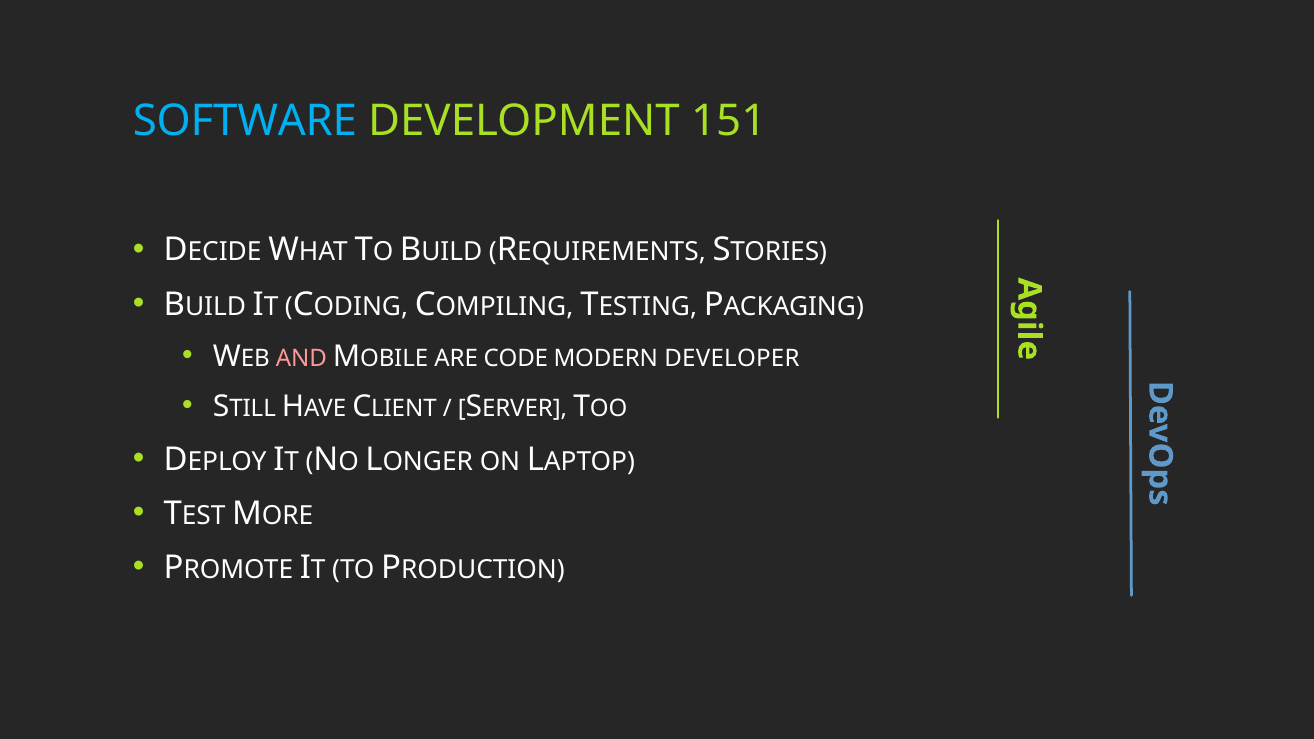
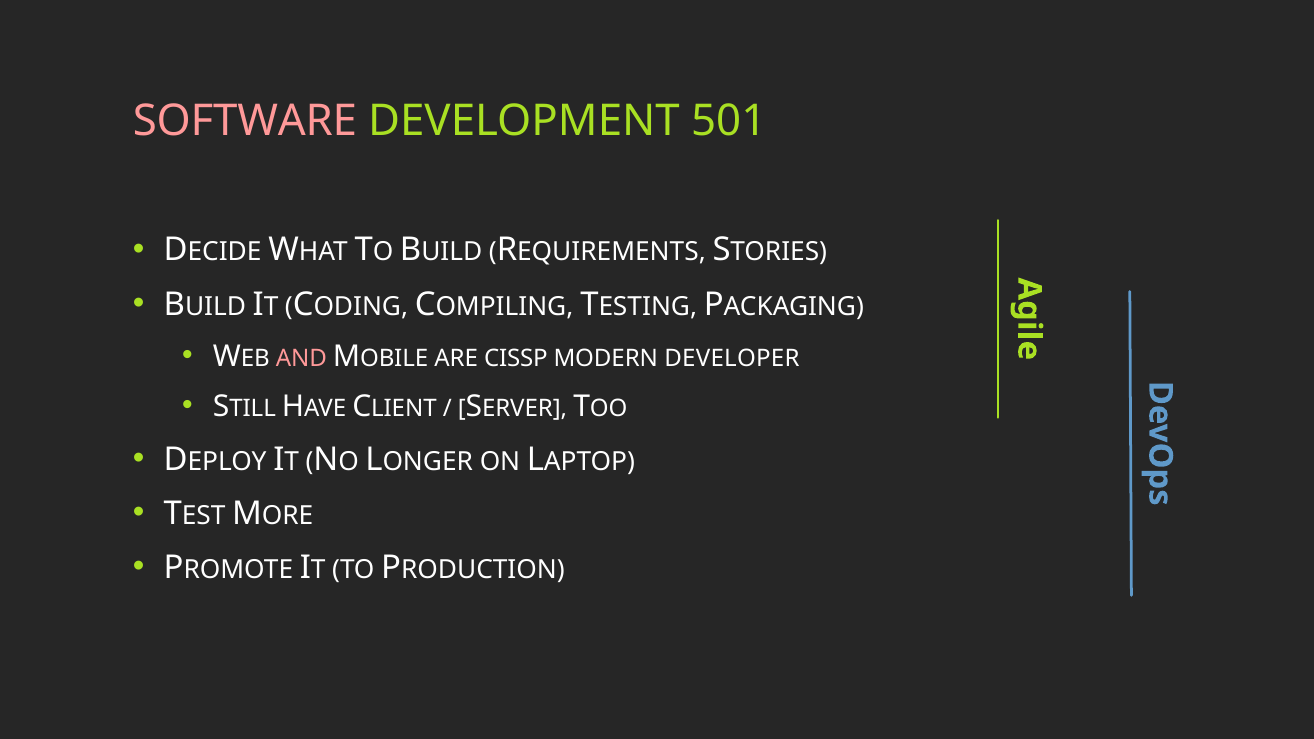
SOFTWARE colour: light blue -> pink (245, 121)
151: 151 -> 501 (729, 121)
CODE: CODE -> CISSP (516, 358)
